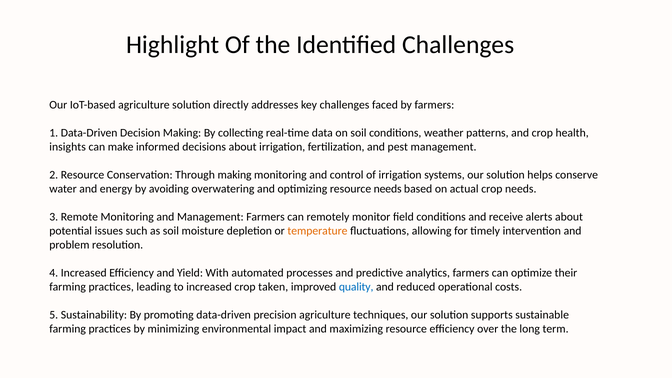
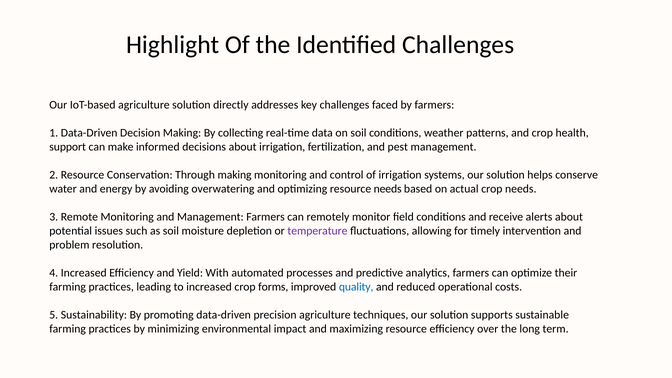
insights: insights -> support (68, 147)
temperature colour: orange -> purple (317, 231)
taken: taken -> forms (273, 287)
